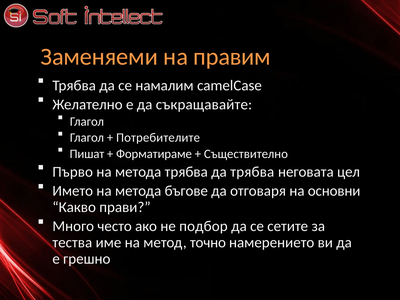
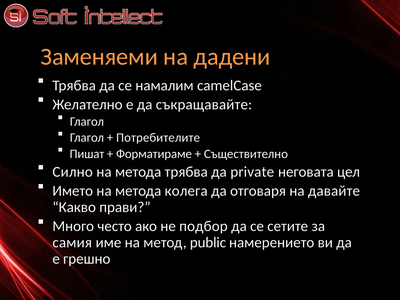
правим: правим -> дадени (232, 57)
Първо: Първо -> Силно (73, 172)
да трябва: трябва -> private (252, 172)
бъгове: бъгове -> колега (186, 191)
основни: основни -> давайте (334, 191)
тества: тества -> самия (72, 242)
точно: точно -> public (208, 242)
